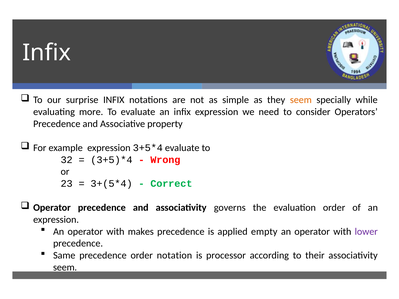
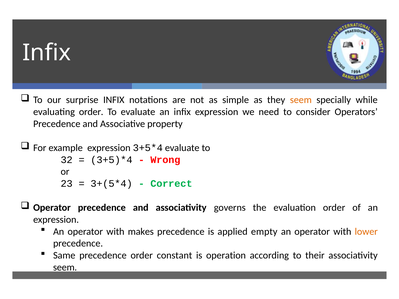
evaluating more: more -> order (91, 112)
lower colour: purple -> orange (366, 232)
notation: notation -> constant (174, 256)
processor: processor -> operation (226, 256)
